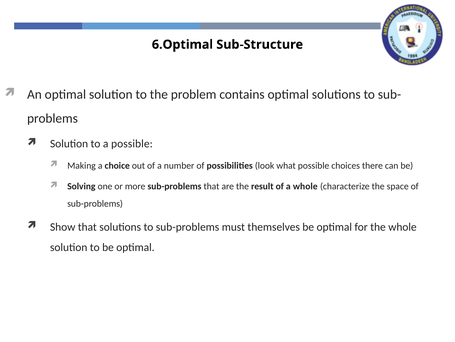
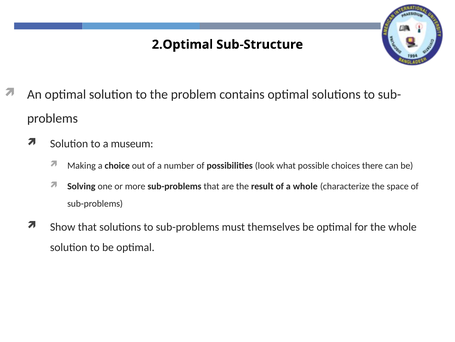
6.Optimal: 6.Optimal -> 2.Optimal (182, 44)
a possible: possible -> museum (132, 143)
